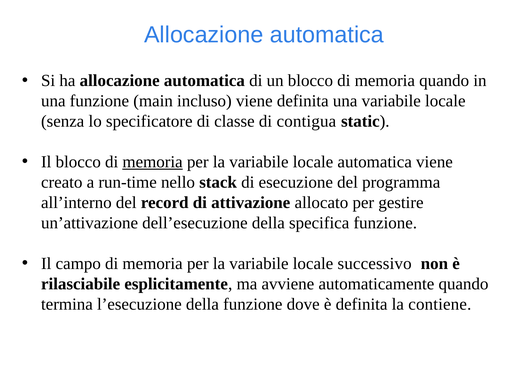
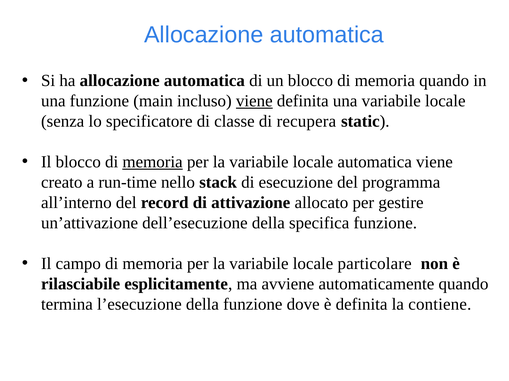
viene underline: none -> present (254, 101)
contigua: contigua -> recupera (306, 122)
successivo: successivo -> particolare (375, 264)
